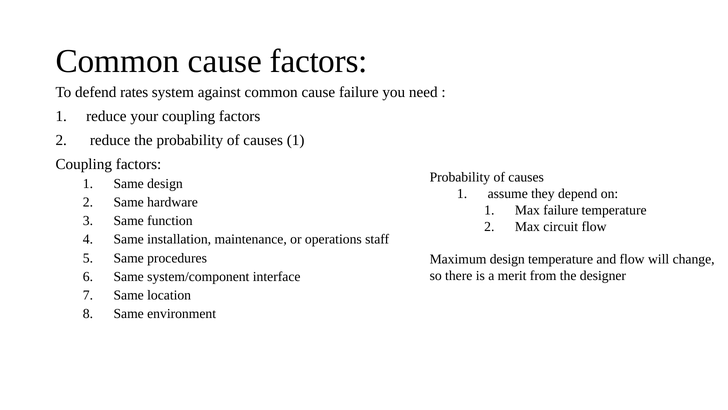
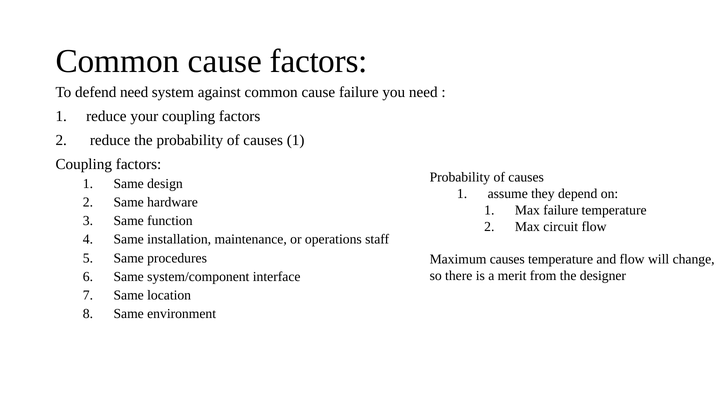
defend rates: rates -> need (134, 92)
Maximum design: design -> causes (507, 259)
